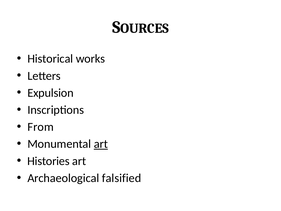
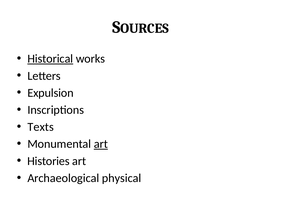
Historical underline: none -> present (50, 59)
From: From -> Texts (41, 127)
falsified: falsified -> physical (122, 178)
